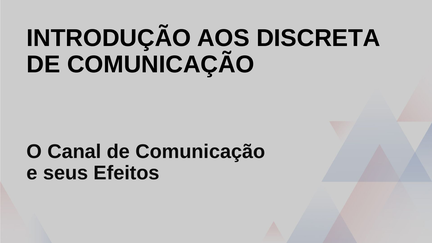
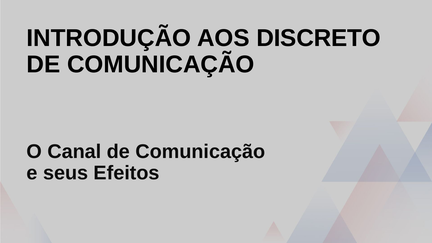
DISCRETA: DISCRETA -> DISCRETO (319, 38)
